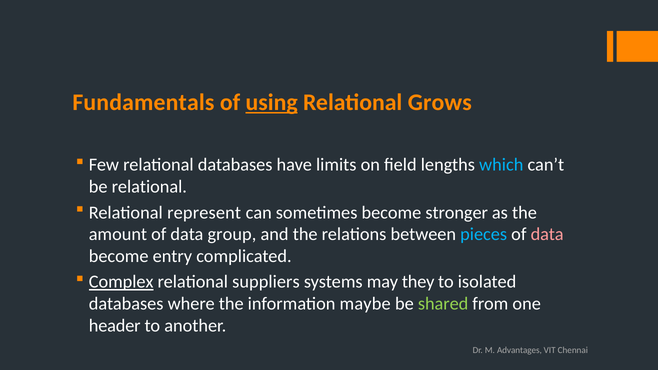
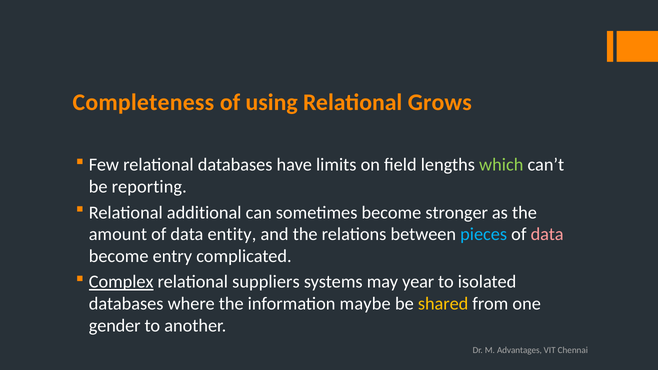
Fundamentals: Fundamentals -> Completeness (143, 103)
using underline: present -> none (272, 103)
which colour: light blue -> light green (501, 165)
be relational: relational -> reporting (149, 187)
represent: represent -> additional (204, 213)
group: group -> entity (232, 234)
they: they -> year (418, 282)
shared colour: light green -> yellow (443, 304)
header: header -> gender (115, 326)
